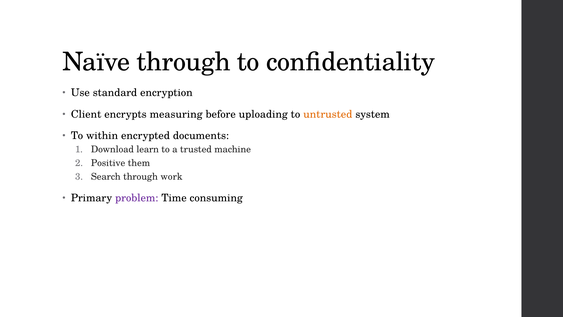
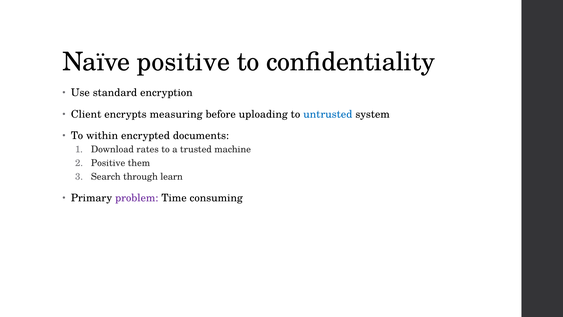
Naïve through: through -> positive (183, 62)
untrusted colour: orange -> blue (328, 114)
learn: learn -> rates (148, 149)
work: work -> learn (172, 177)
